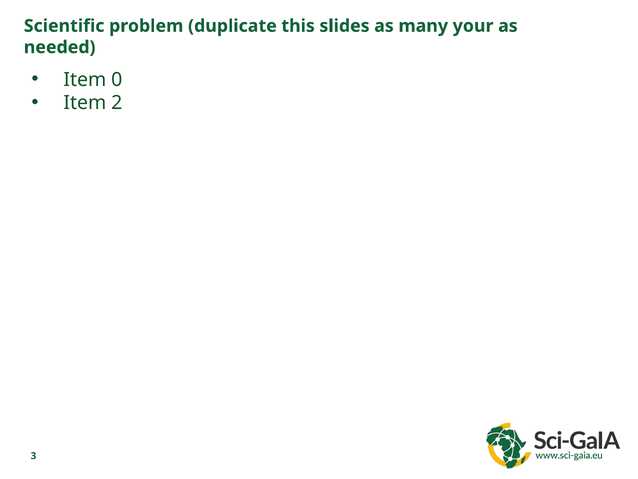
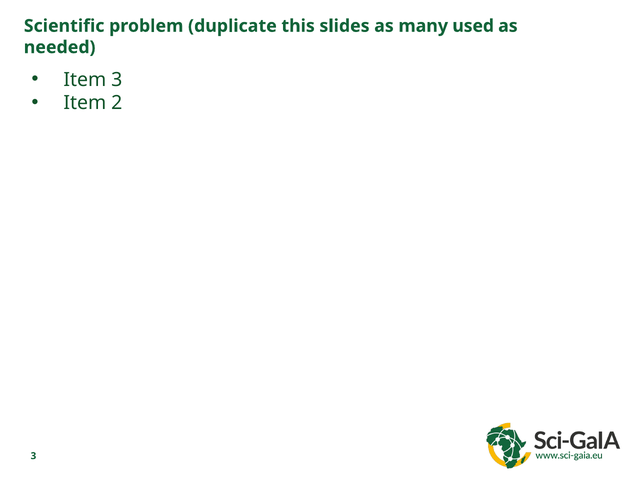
your: your -> used (473, 26)
Item 0: 0 -> 3 (117, 79)
